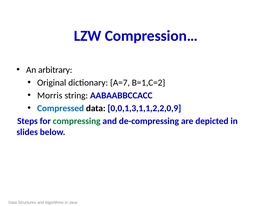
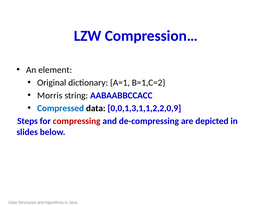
arbitrary: arbitrary -> element (55, 70)
A=7: A=7 -> A=1 (120, 83)
compressing colour: green -> red (77, 121)
